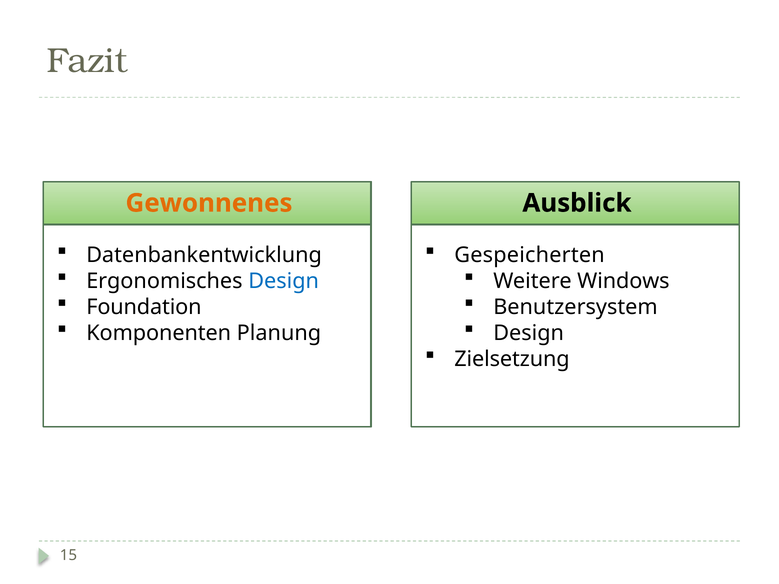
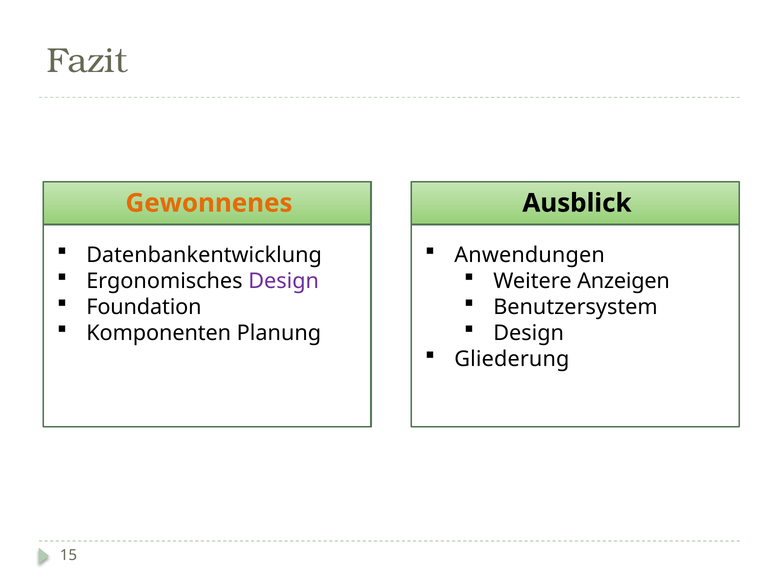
Gespeicherten: Gespeicherten -> Anwendungen (530, 255)
Design colour: blue -> purple (284, 281)
Windows: Windows -> Anzeigen (623, 281)
Zielsetzung: Zielsetzung -> Gliederung (512, 359)
